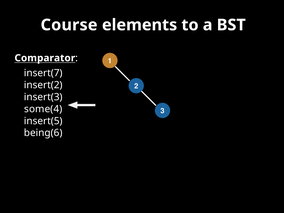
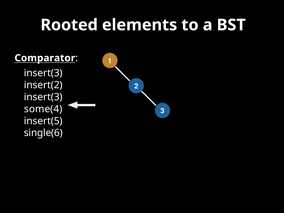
Course: Course -> Rooted (69, 25)
insert(7: insert(7 -> insert(3 (43, 73)
being(6: being(6 -> single(6 (43, 133)
